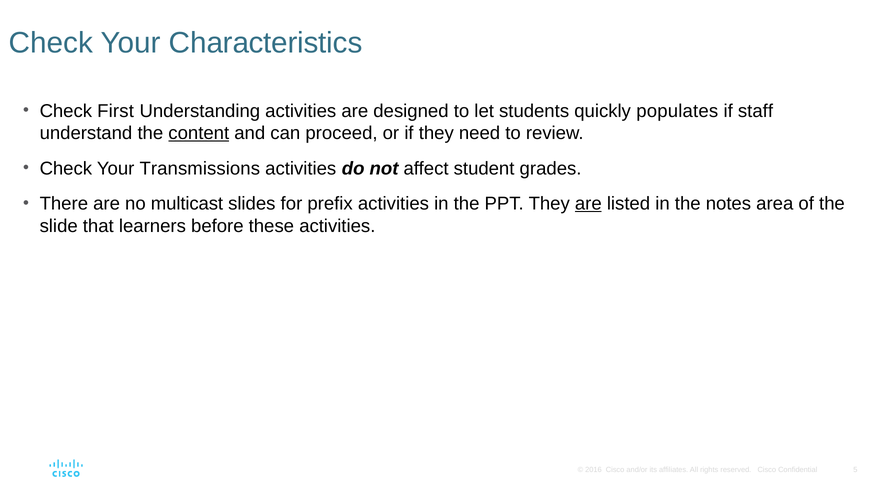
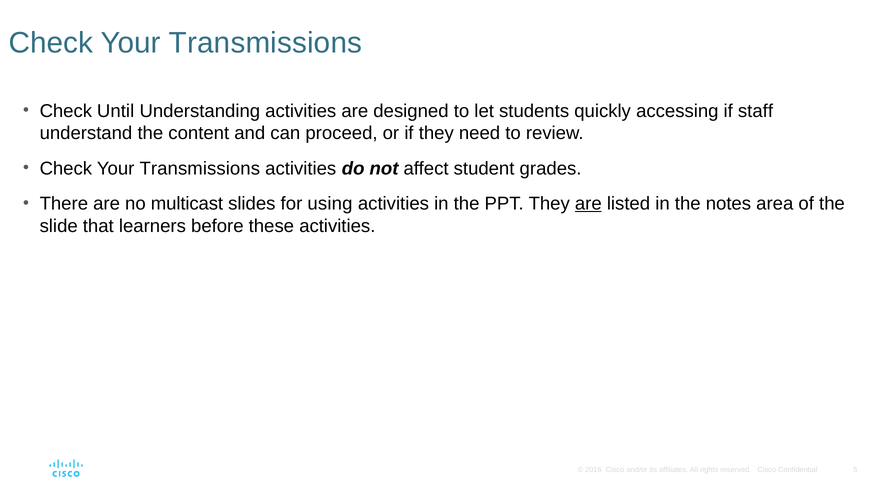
Characteristics: Characteristics -> Transmissions (266, 43)
First: First -> Until (116, 111)
populates: populates -> accessing (677, 111)
content underline: present -> none (199, 133)
prefix: prefix -> using (330, 204)
